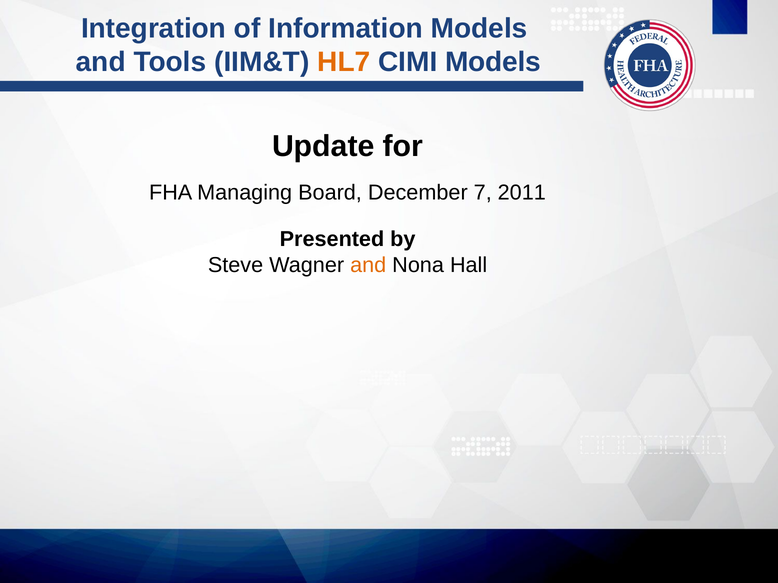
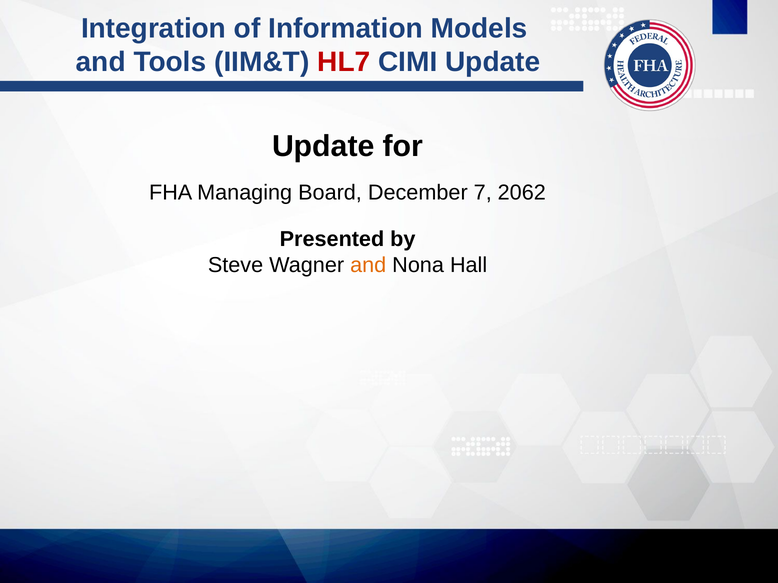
HL7 colour: orange -> red (344, 62)
CIMI Models: Models -> Update (493, 62)
2011: 2011 -> 2062 (522, 193)
